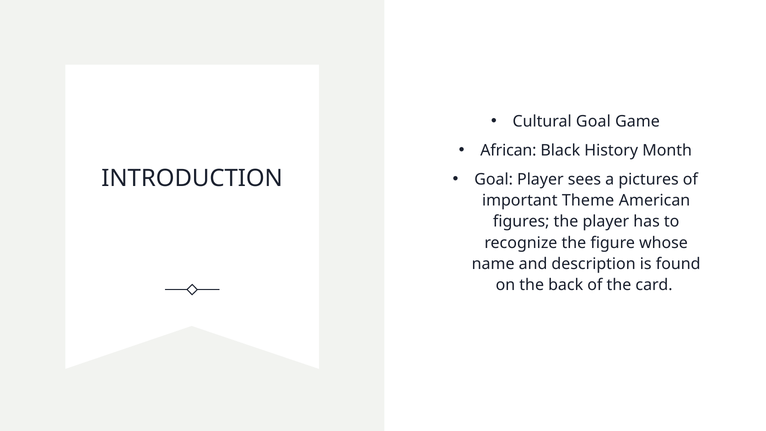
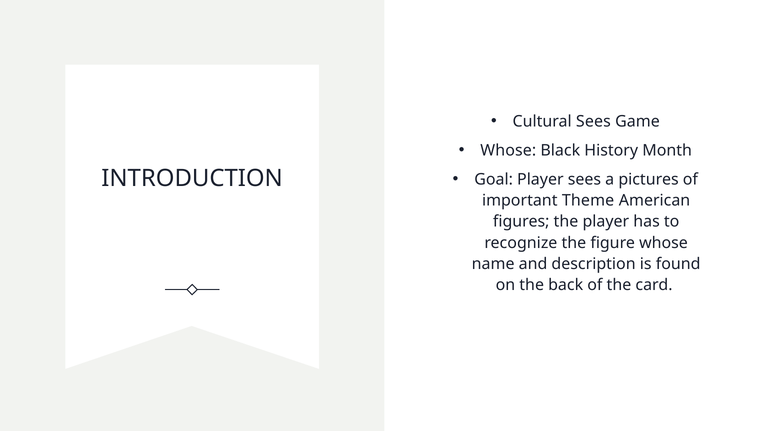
Cultural Goal: Goal -> Sees (593, 121)
African: African -> Whose (508, 150)
